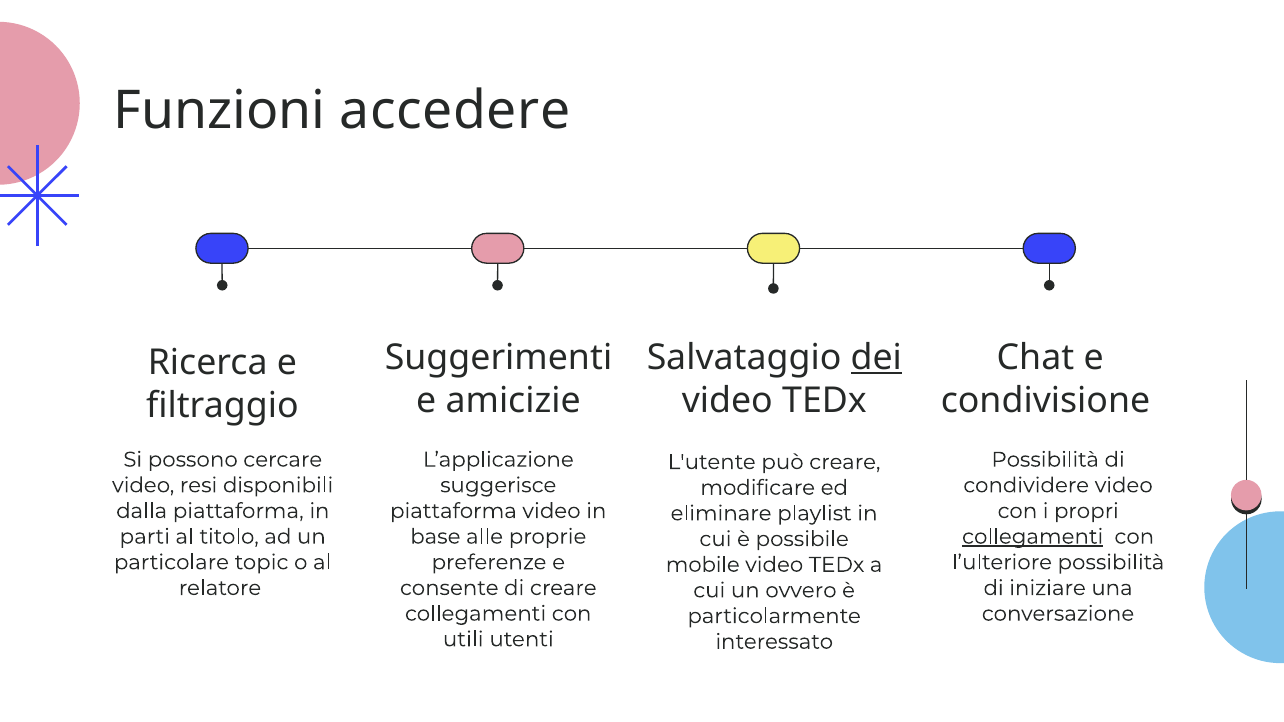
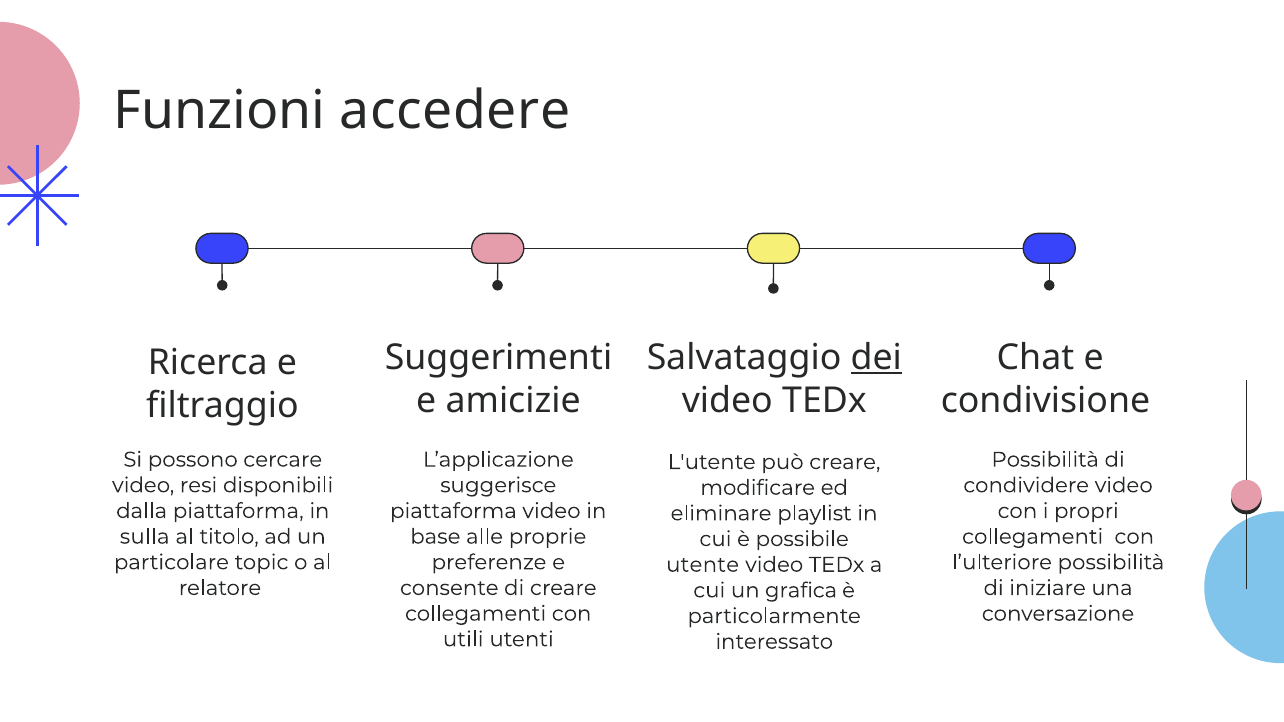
parti: parti -> sulla (145, 537)
collegamenti underline: present -> none (1033, 537)
mobile: mobile -> utente (703, 565)
ovvero: ovvero -> grafica (801, 591)
